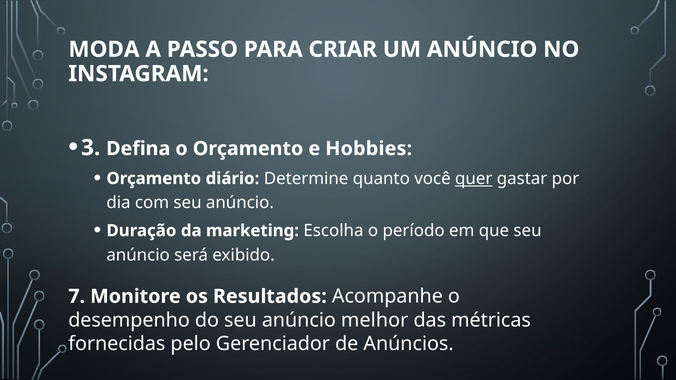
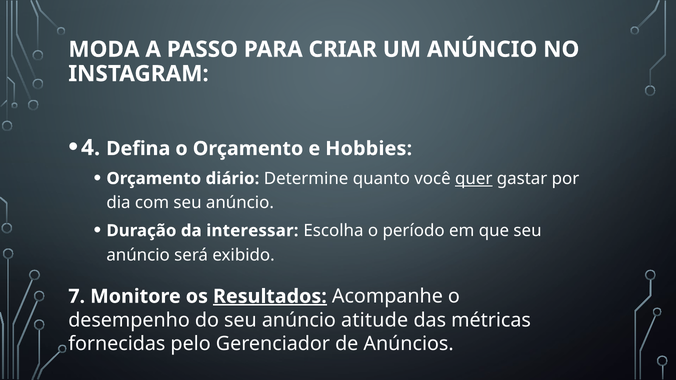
3: 3 -> 4 (91, 148)
marketing: marketing -> interessar (252, 231)
Resultados underline: none -> present (270, 297)
melhor: melhor -> atitude (375, 320)
